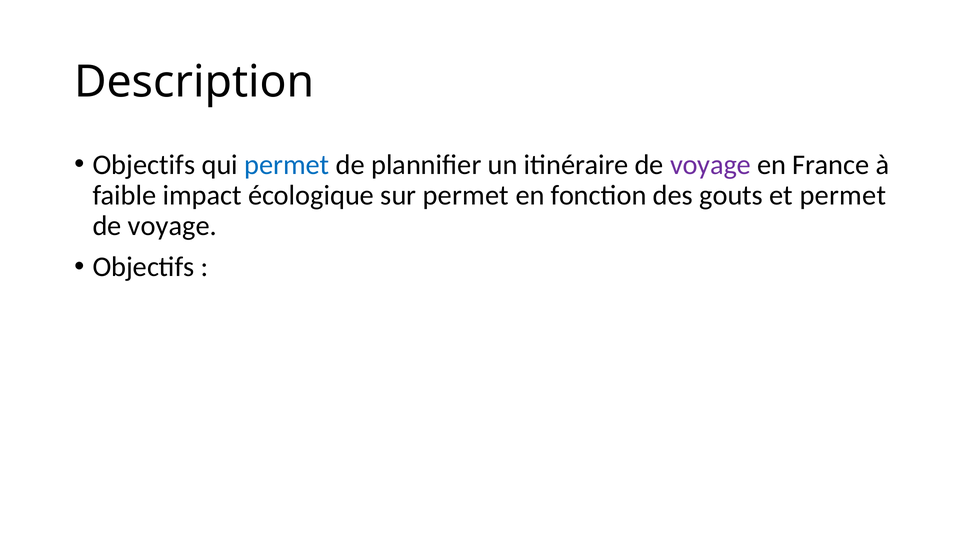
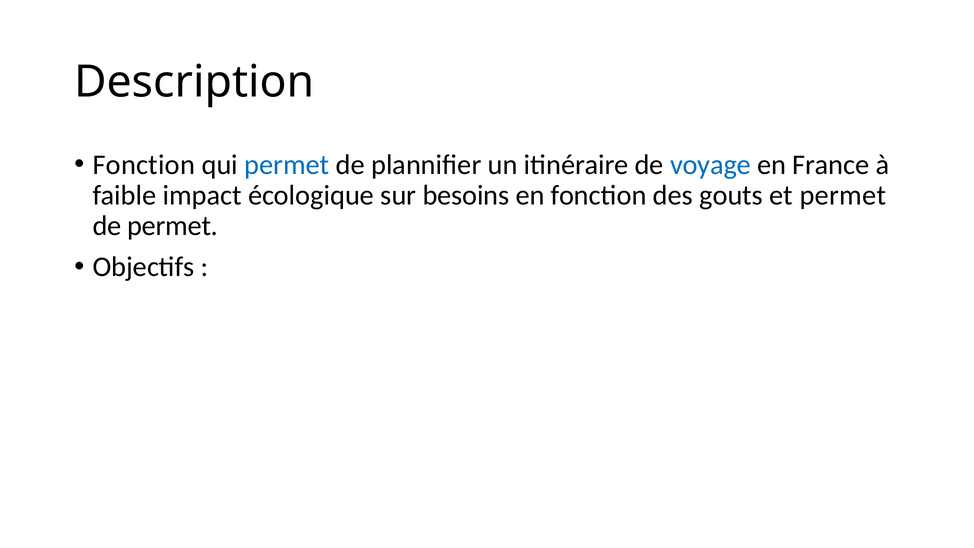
Objectifs: Objectifs -> Fonction (144, 165)
voyage colour: purple -> blue (710, 165)
sur permet: permet -> besoins (466, 195)
voyage: voyage -> permet (173, 226)
